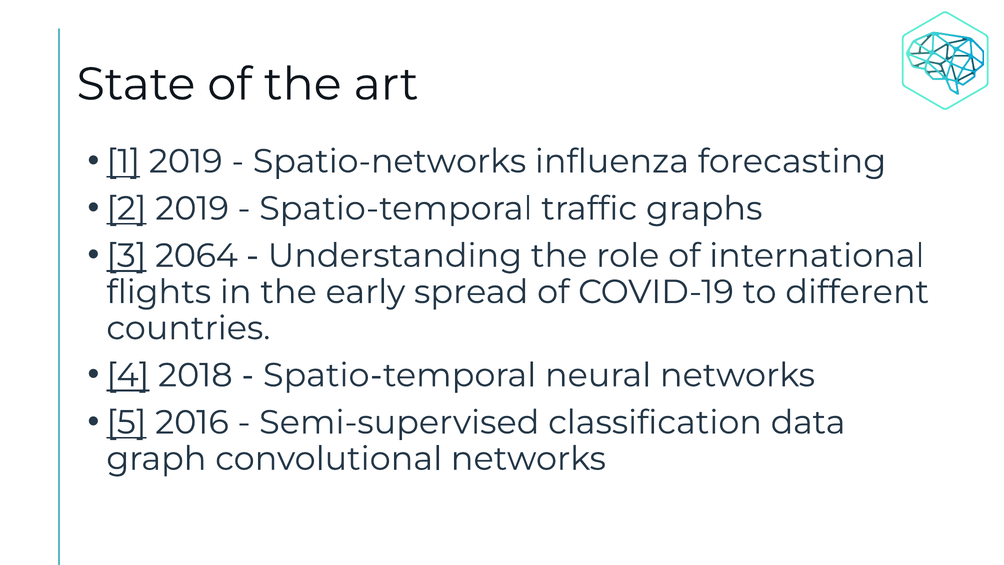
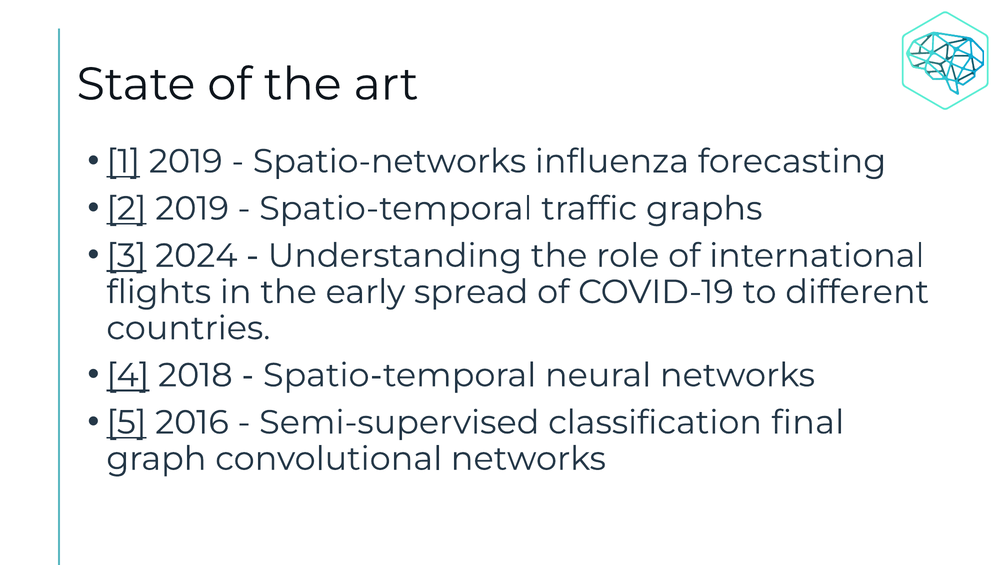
2064: 2064 -> 2024 (196, 256)
data: data -> final (808, 422)
